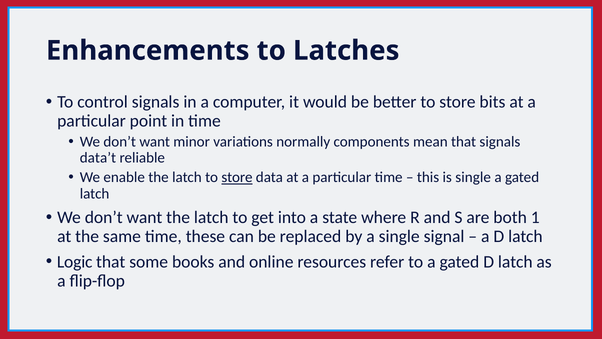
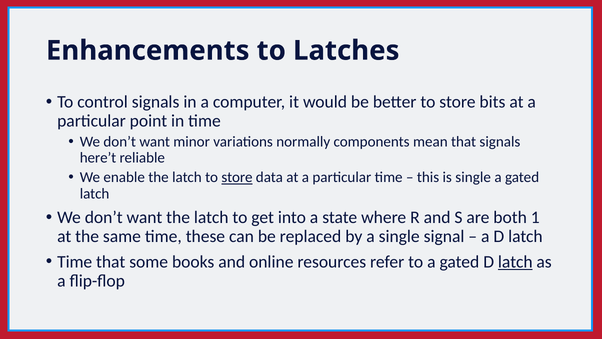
data’t: data’t -> here’t (98, 158)
Logic: Logic -> Time (75, 261)
latch underline: none -> present (515, 261)
